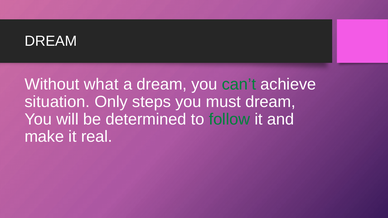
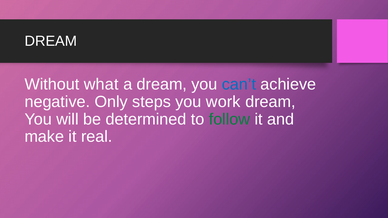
can’t colour: green -> blue (239, 84)
situation: situation -> negative (57, 102)
must: must -> work (223, 102)
